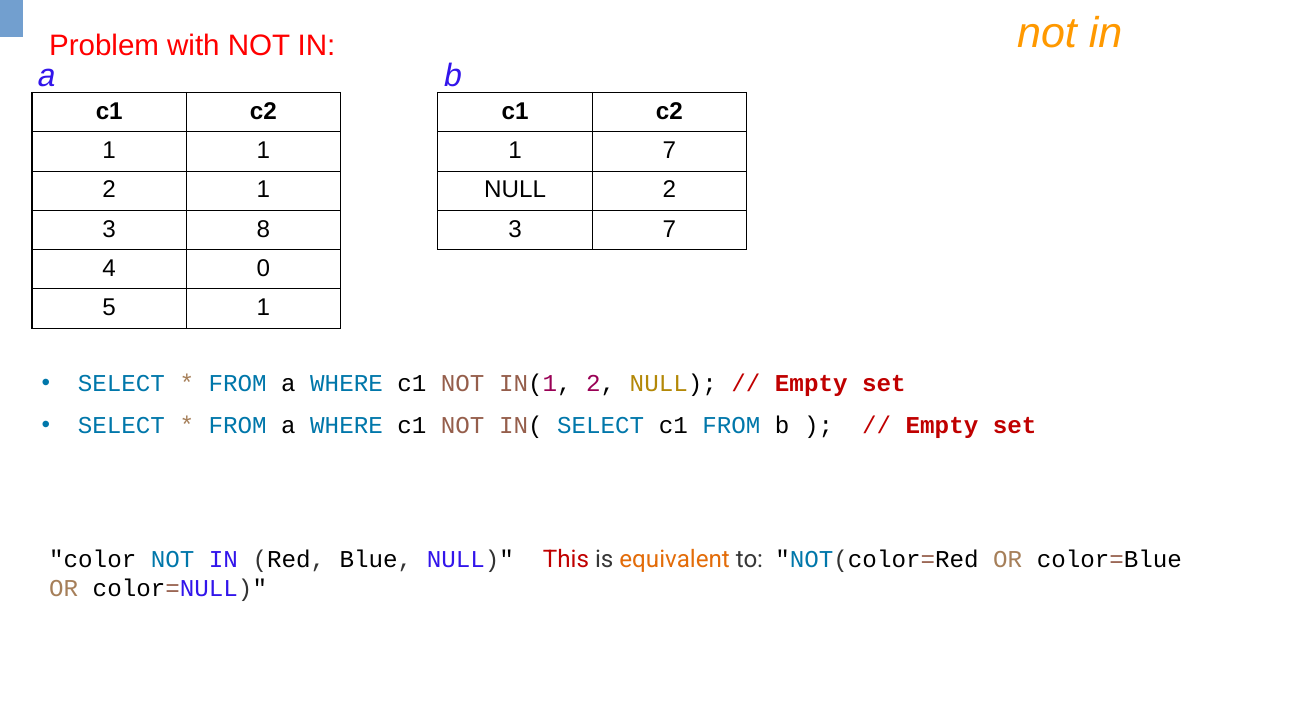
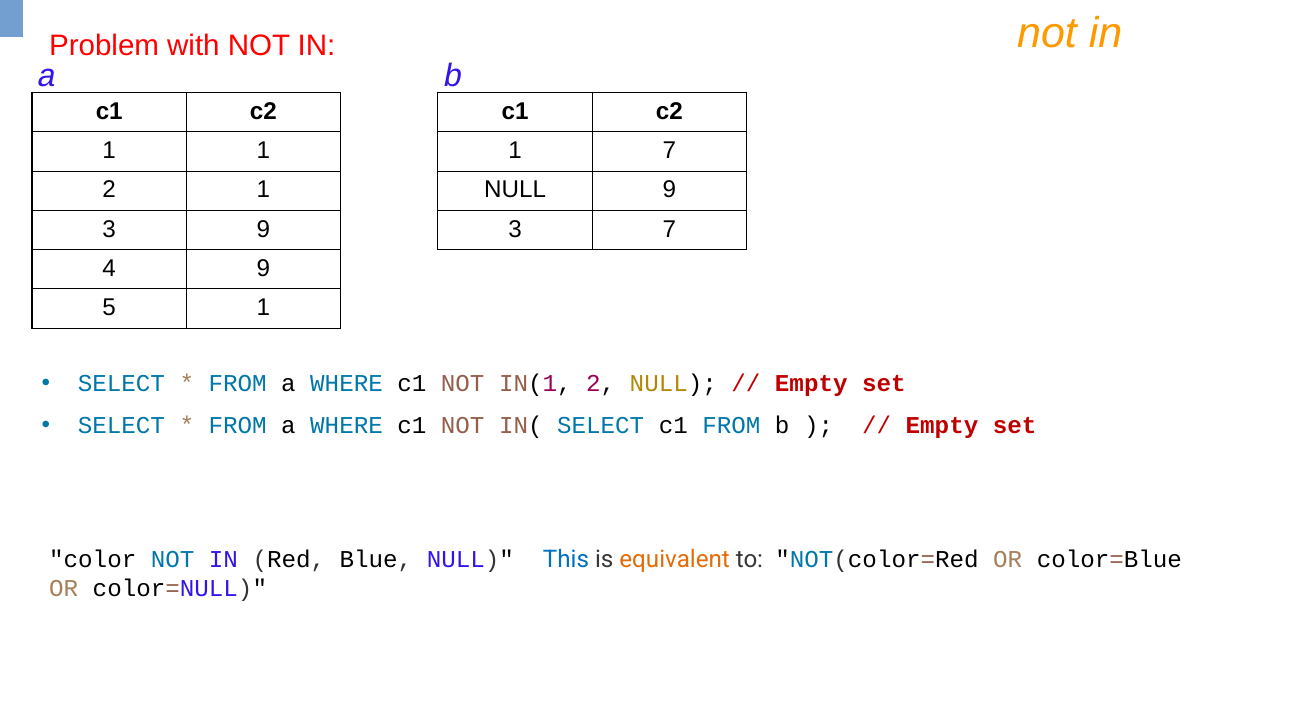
NULL 2: 2 -> 9 (669, 190)
3 8: 8 -> 9 (263, 229)
4 0: 0 -> 9 (263, 268)
This colour: red -> blue (566, 559)
